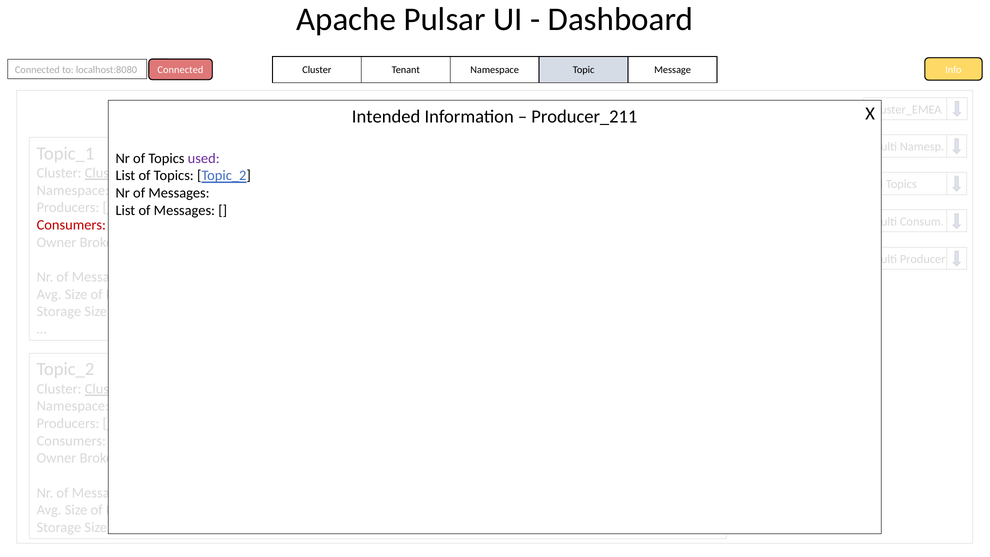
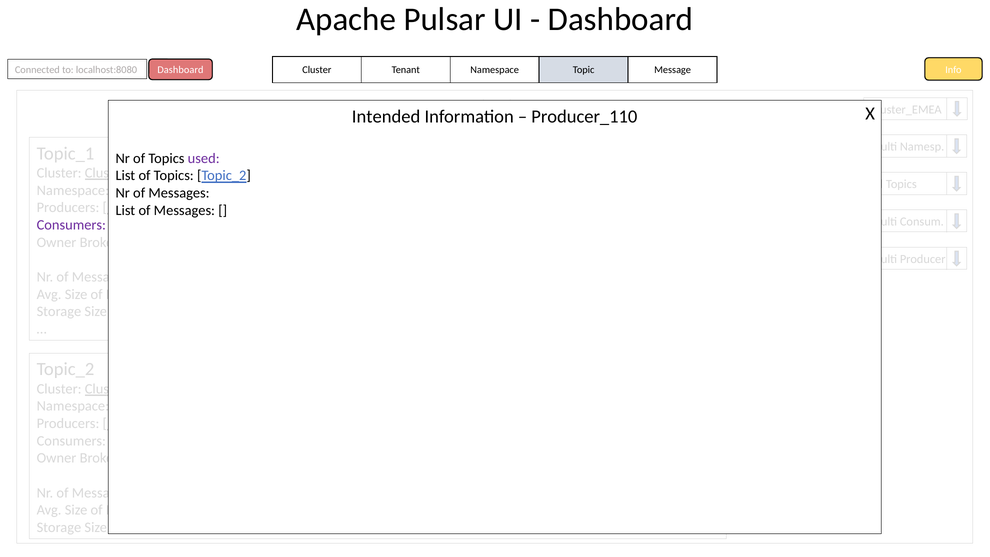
localhost:8080 Connected: Connected -> Dashboard (180, 70)
Producer_211: Producer_211 -> Producer_110 (584, 117)
Consumers colour: red -> purple (71, 225)
